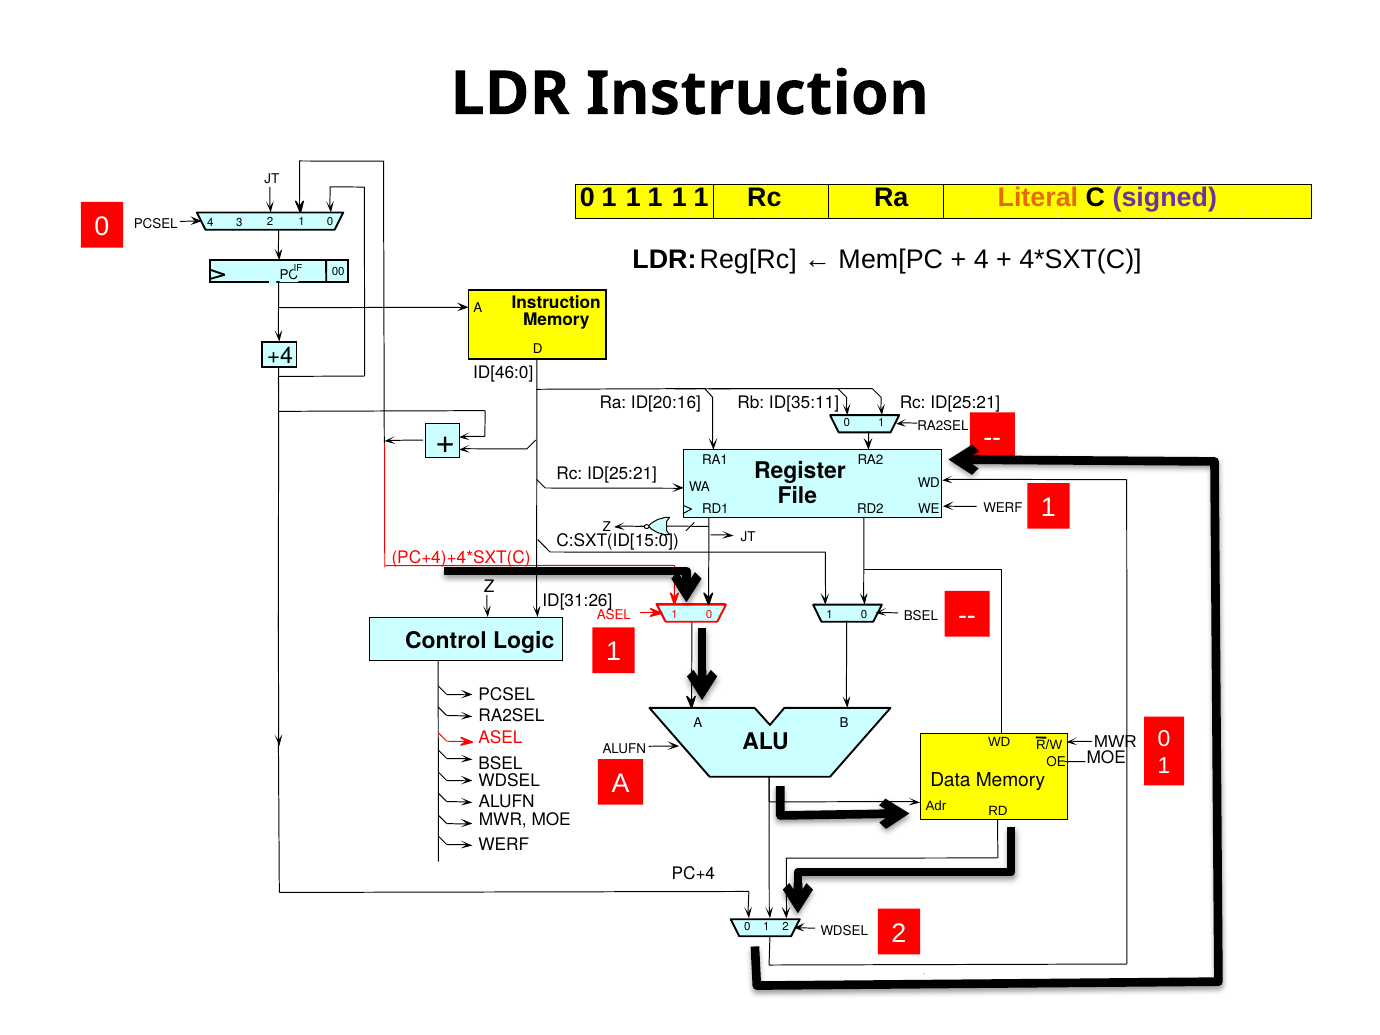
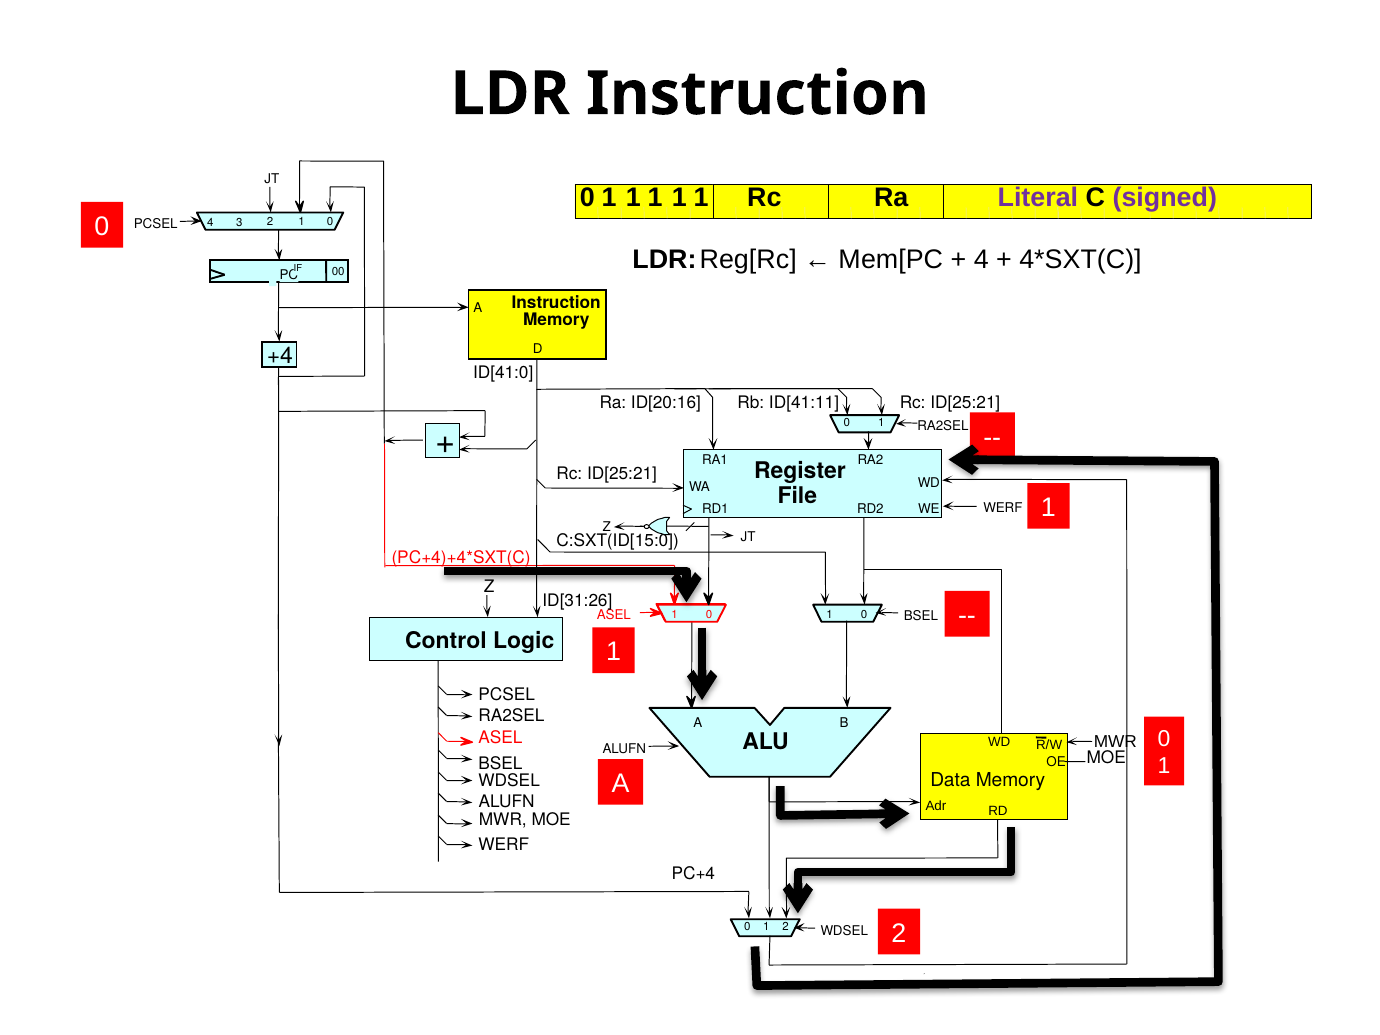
Literal colour: orange -> purple (1038, 197)
ID[46:0: ID[46:0 -> ID[41:0 (503, 373)
ID[35:11: ID[35:11 -> ID[41:11 (804, 403)
